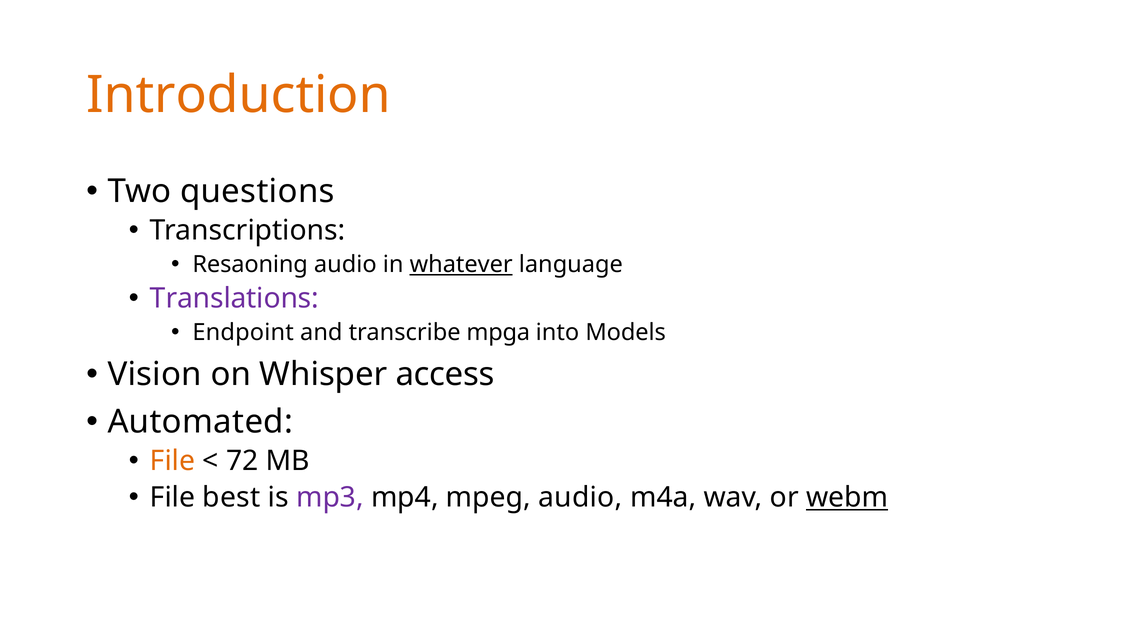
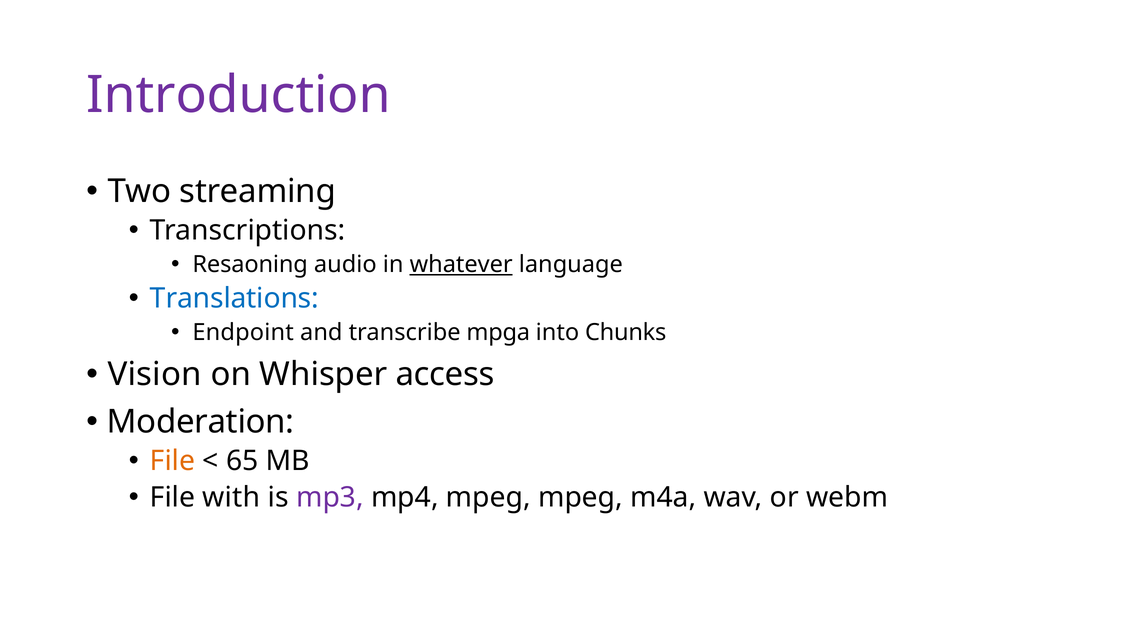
Introduction colour: orange -> purple (239, 95)
questions: questions -> streaming (258, 191)
Translations colour: purple -> blue (234, 298)
Models: Models -> Chunks (626, 332)
Automated: Automated -> Moderation (201, 422)
72: 72 -> 65 (242, 461)
best: best -> with (231, 497)
mpeg audio: audio -> mpeg (580, 497)
webm underline: present -> none (847, 497)
